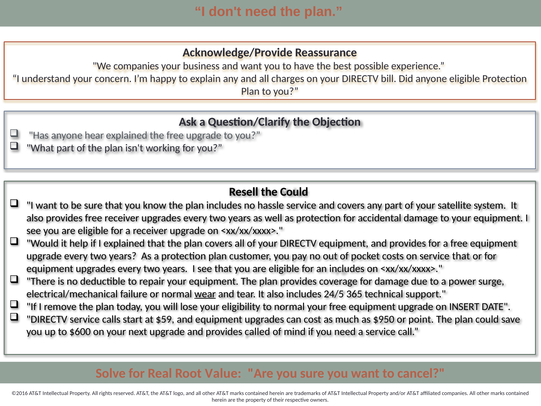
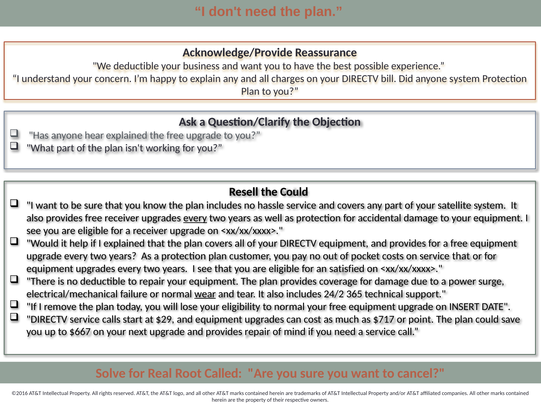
We companies: companies -> deductible (136, 66)
anyone eligible: eligible -> system (465, 79)
every underline: none -> present (195, 218)
an includes: includes -> satisfied (347, 268)
24/5: 24/5 -> 24/2 (334, 294)
$59: $59 -> $29 (165, 319)
$950: $950 -> $717 (384, 319)
$600: $600 -> $667 (80, 332)
provides called: called -> repair (257, 332)
Value: Value -> Called (223, 373)
